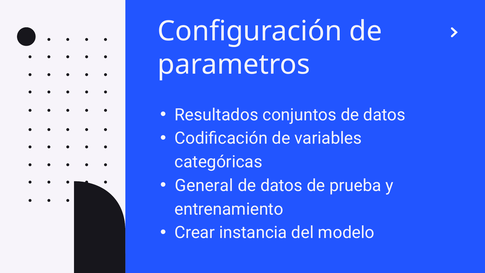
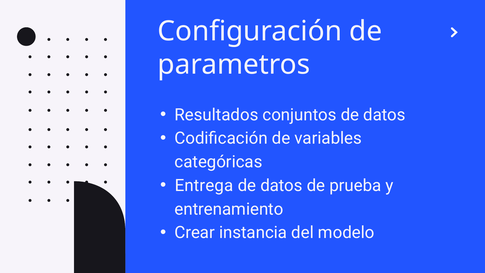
General: General -> Entrega (204, 185)
